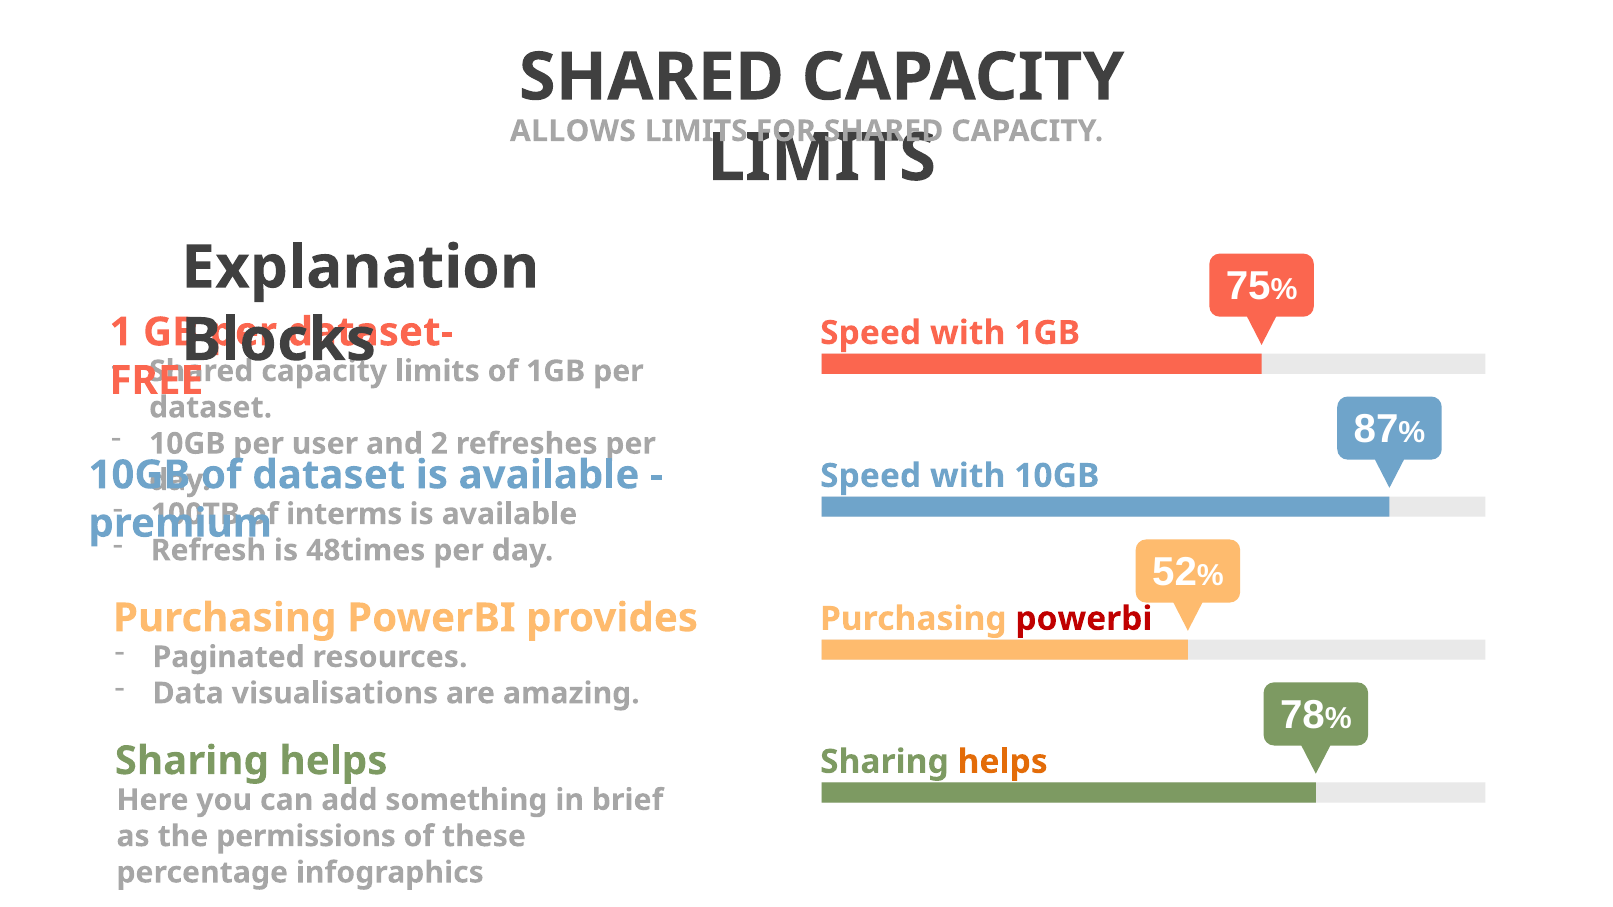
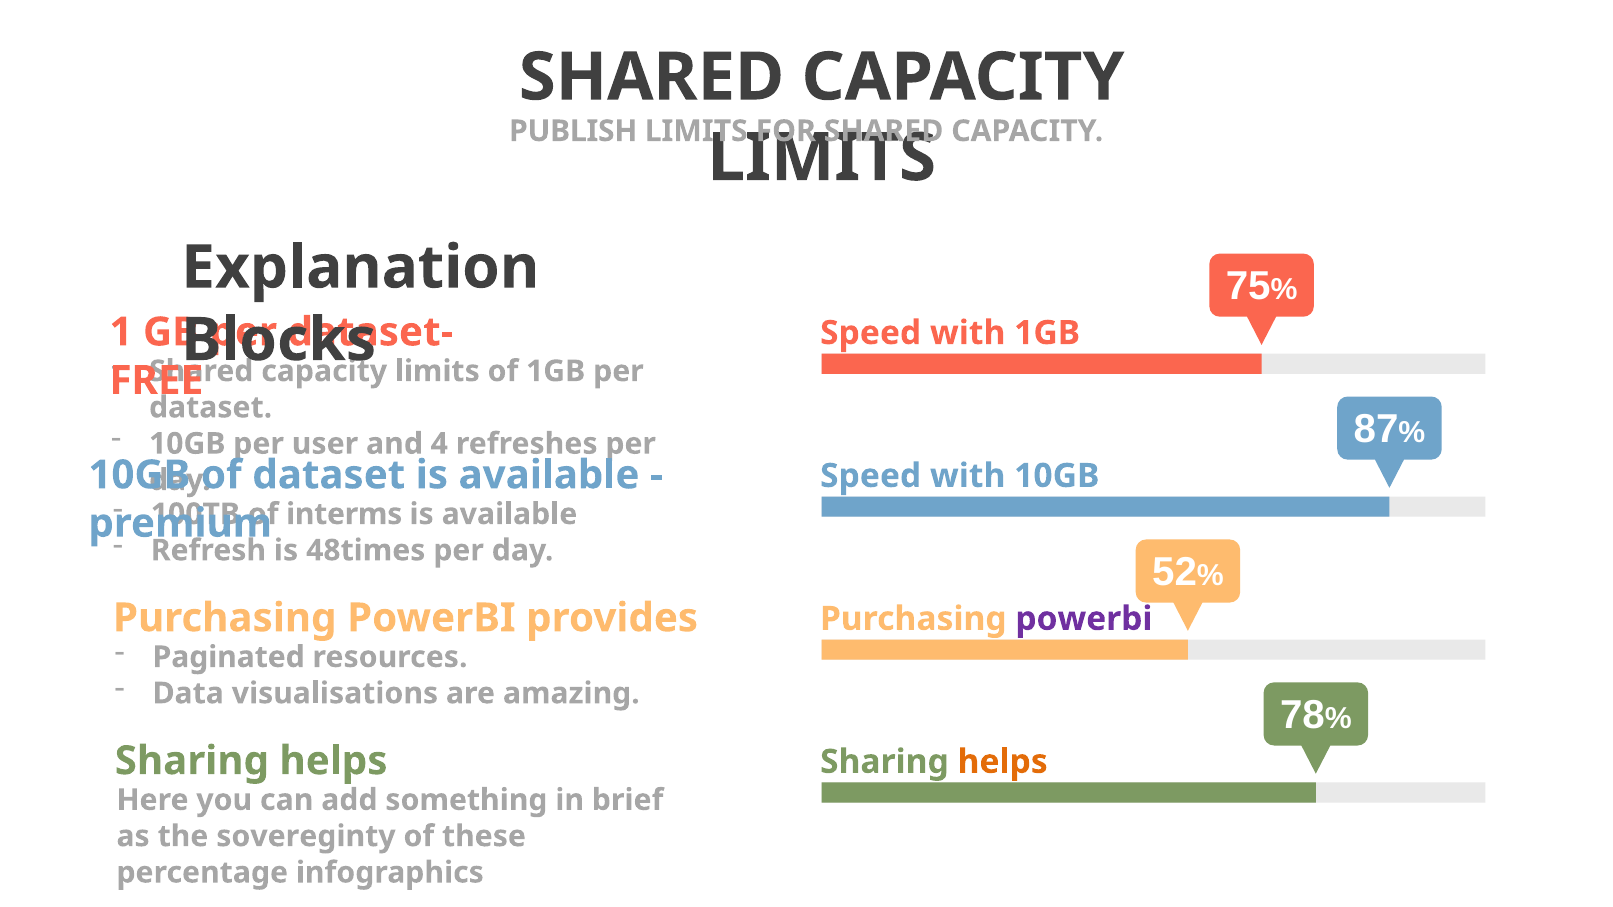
ALLOWS: ALLOWS -> PUBLISH (573, 131)
2: 2 -> 4 (439, 444)
powerbi colour: red -> purple (1084, 619)
permissions: permissions -> sovereginty (306, 837)
